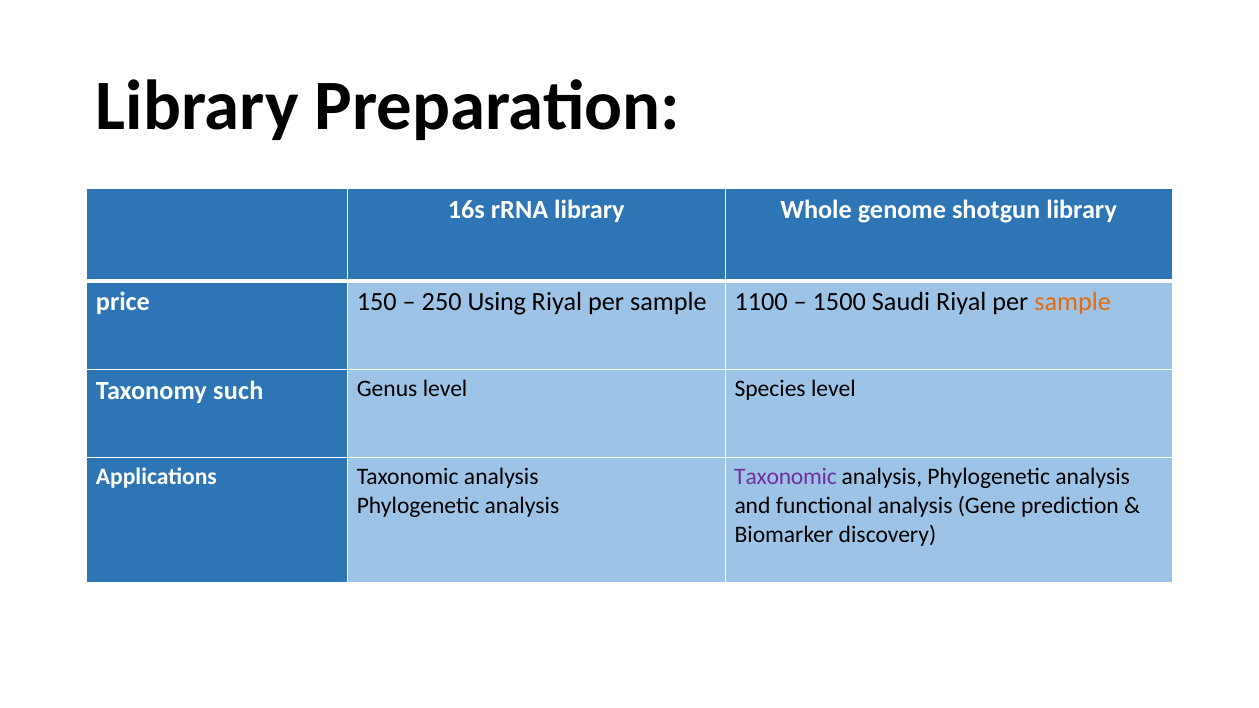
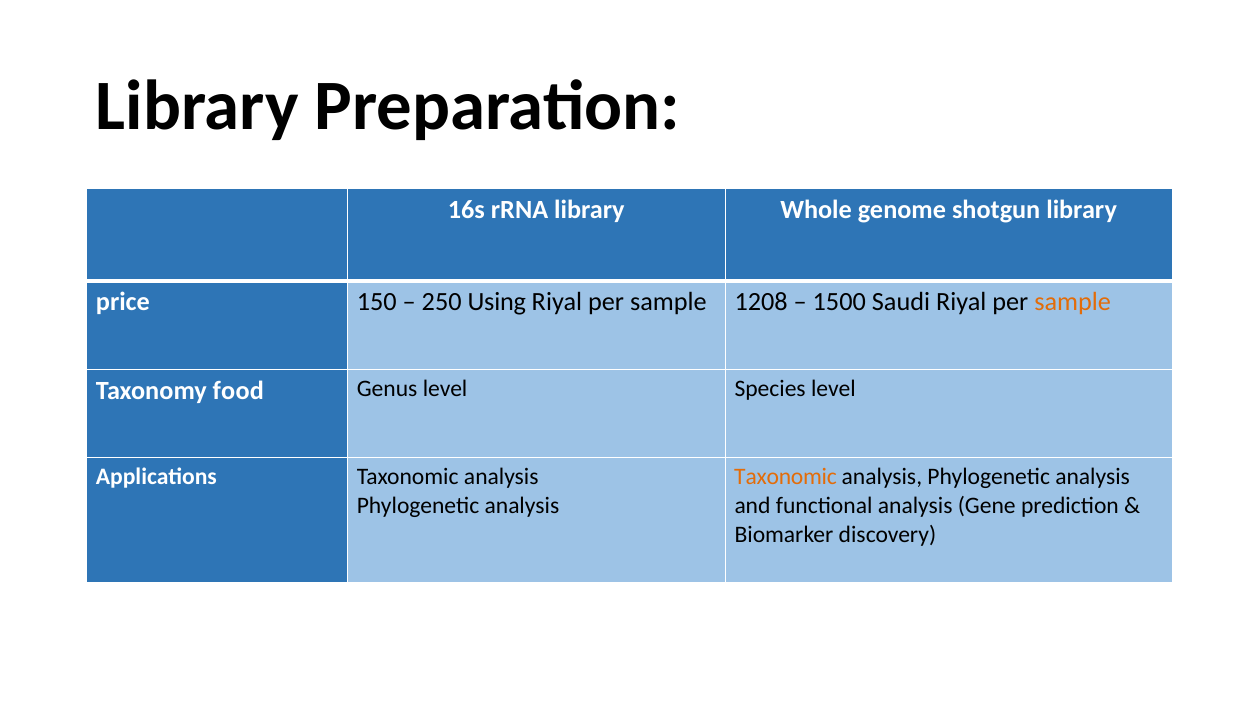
1100: 1100 -> 1208 (761, 302)
such: such -> food (238, 390)
Taxonomic colour: purple -> orange (786, 477)
